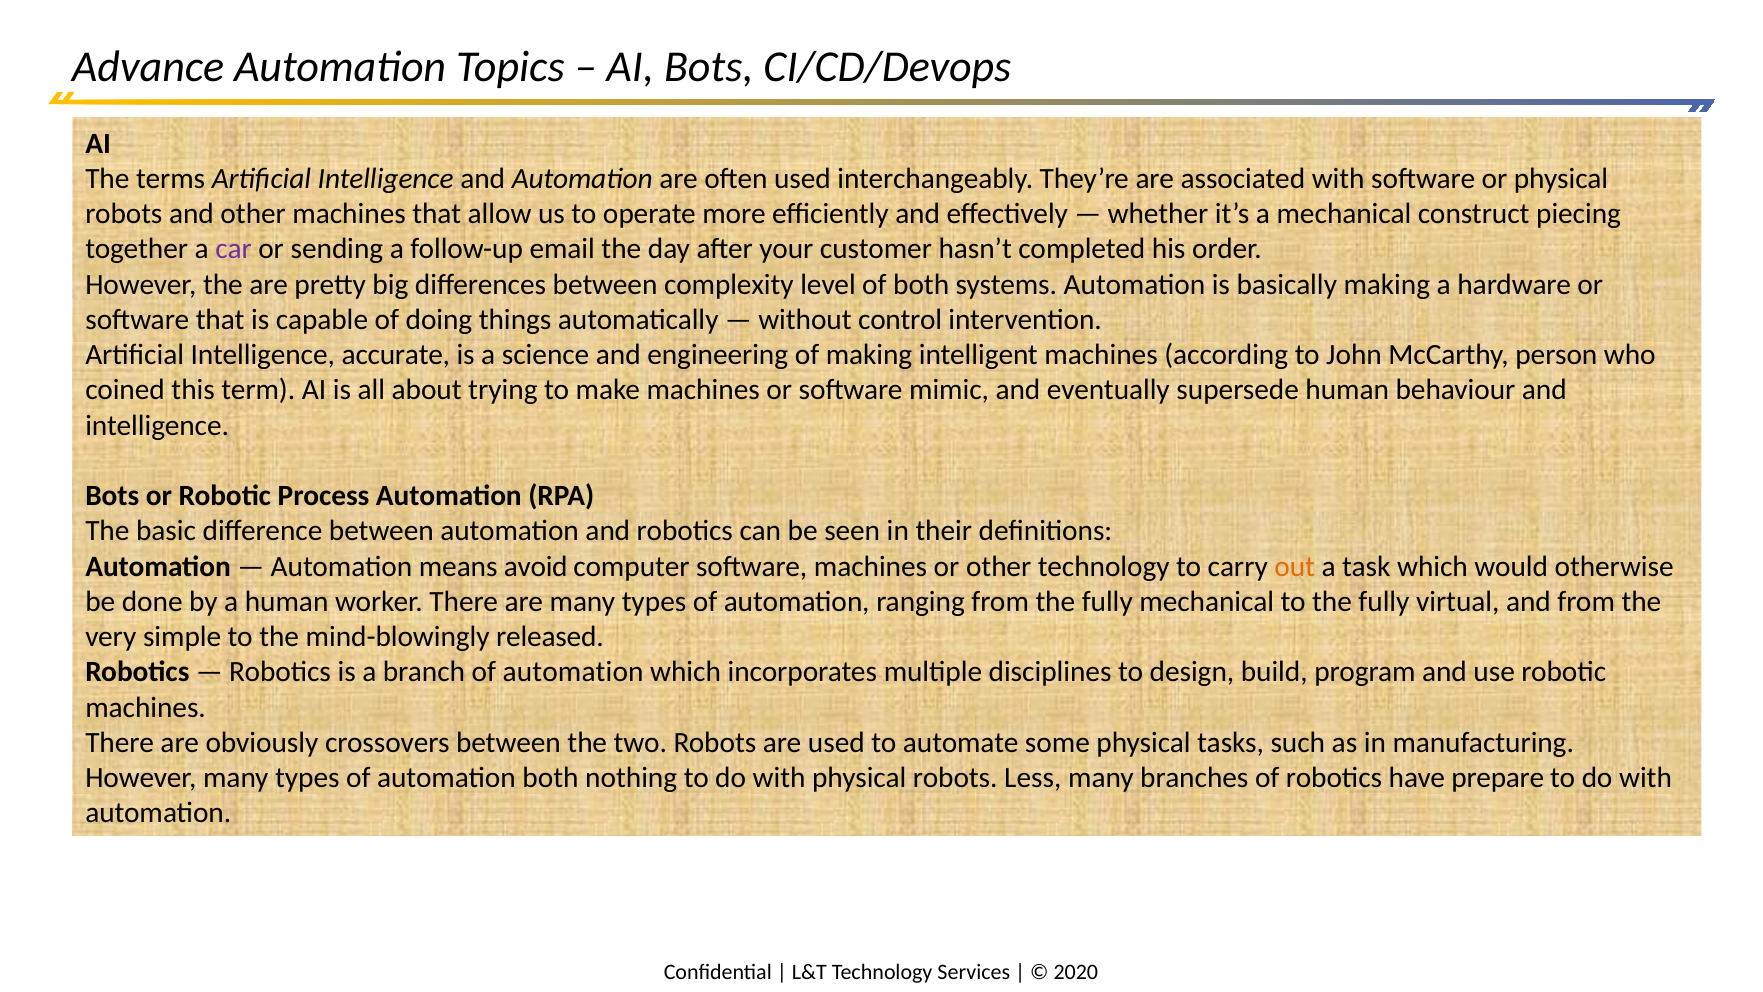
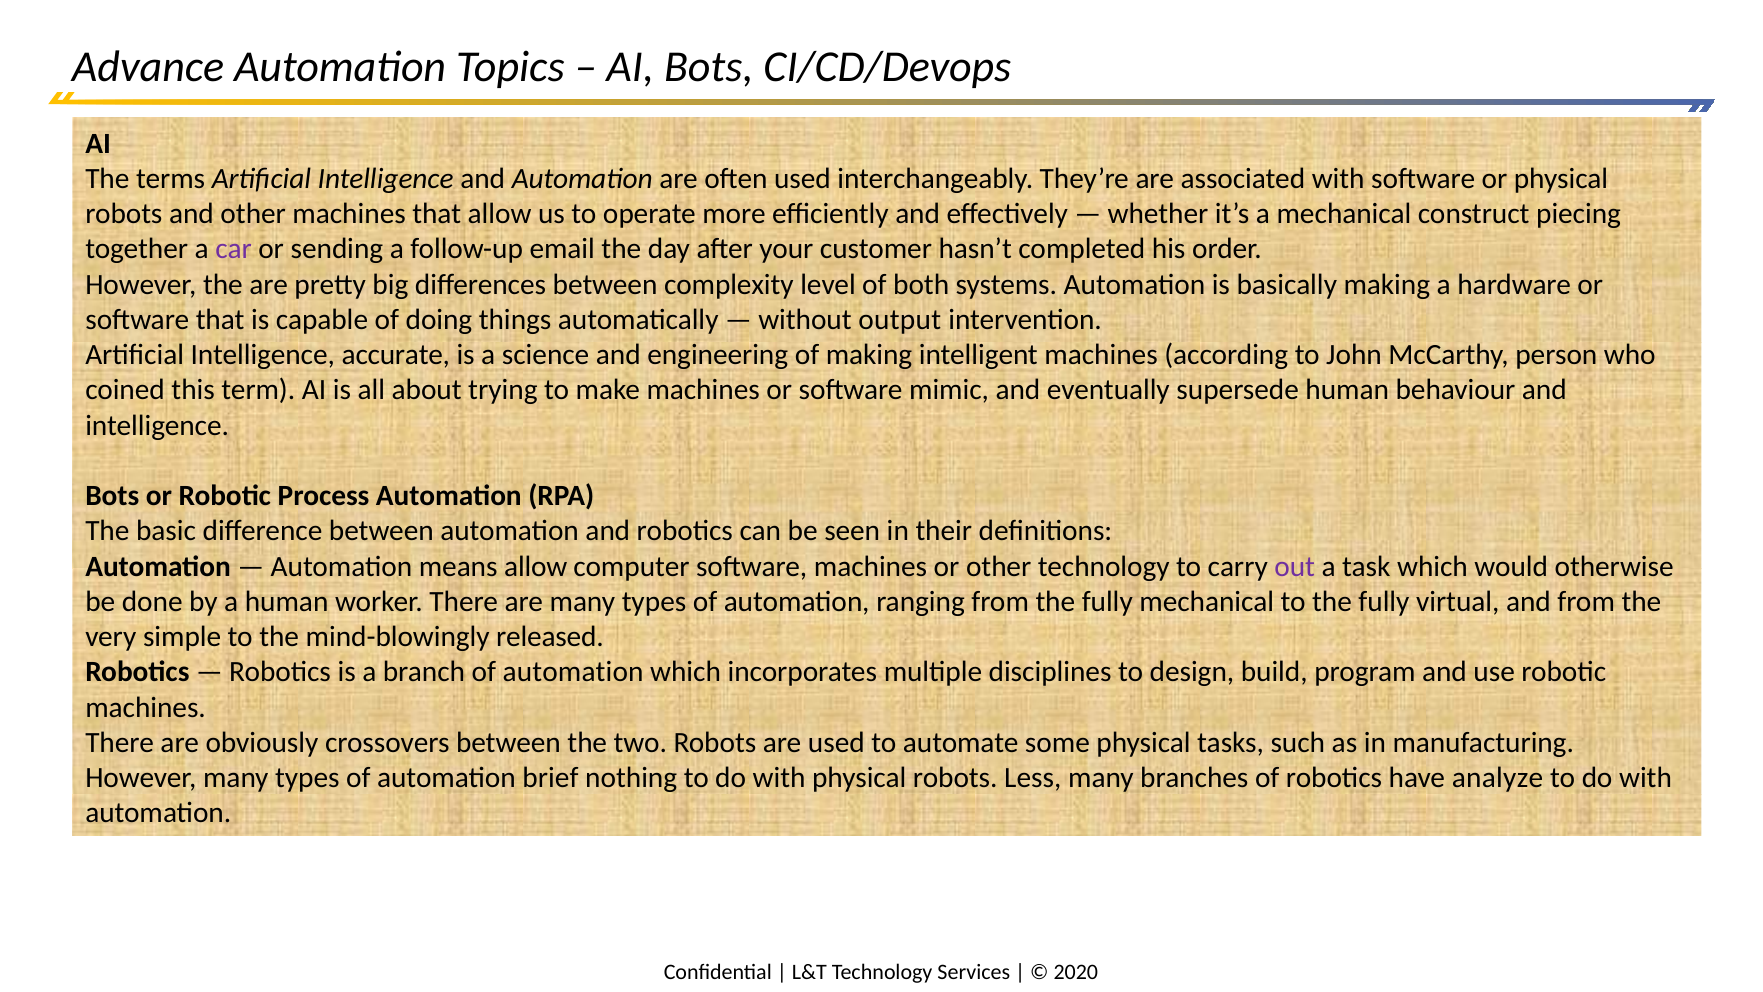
control: control -> output (900, 320)
means avoid: avoid -> allow (536, 566)
out colour: orange -> purple (1295, 566)
automation both: both -> brief (550, 778)
prepare: prepare -> analyze (1498, 778)
